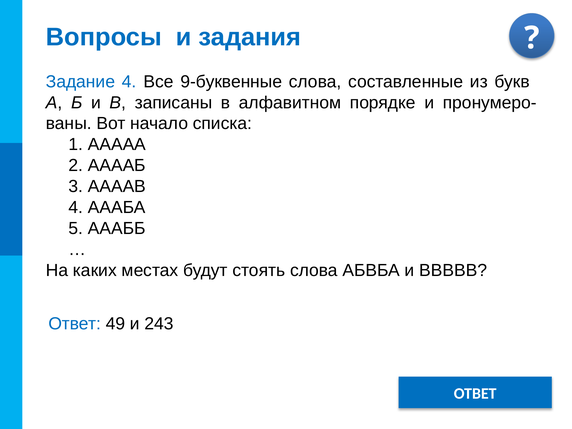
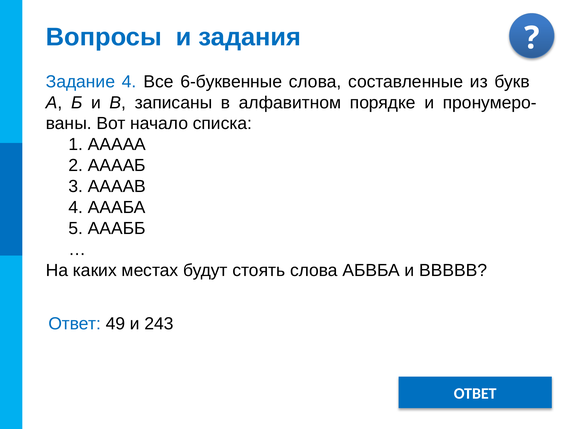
9-буквенные: 9-буквенные -> 6-буквенные (231, 82)
